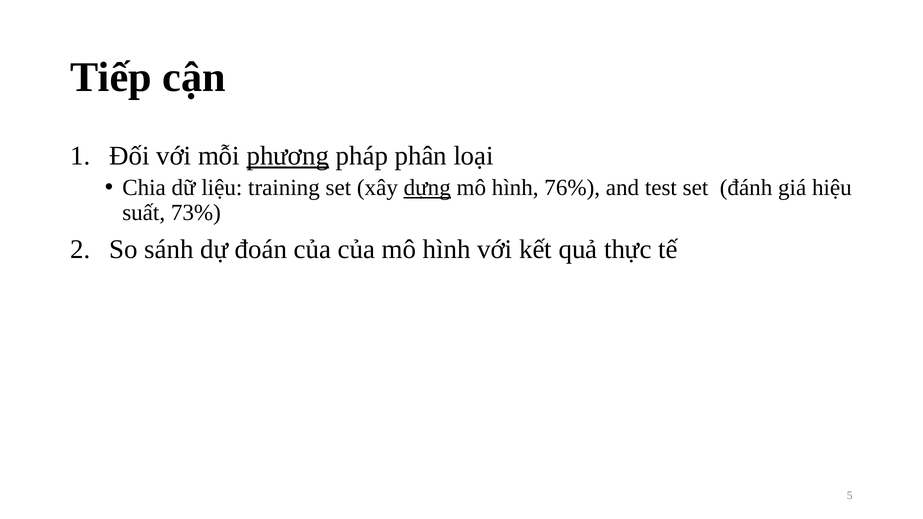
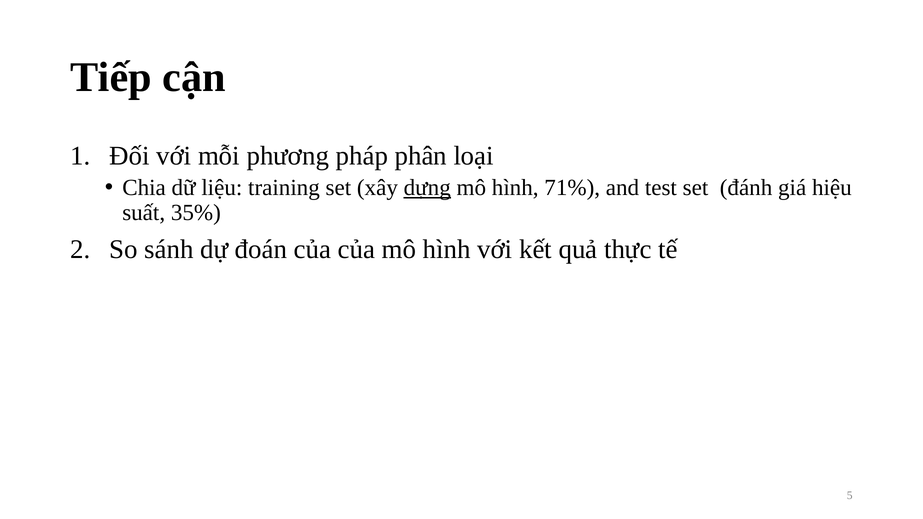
phương underline: present -> none (288, 156)
76%: 76% -> 71% (572, 188)
73%: 73% -> 35% (196, 213)
